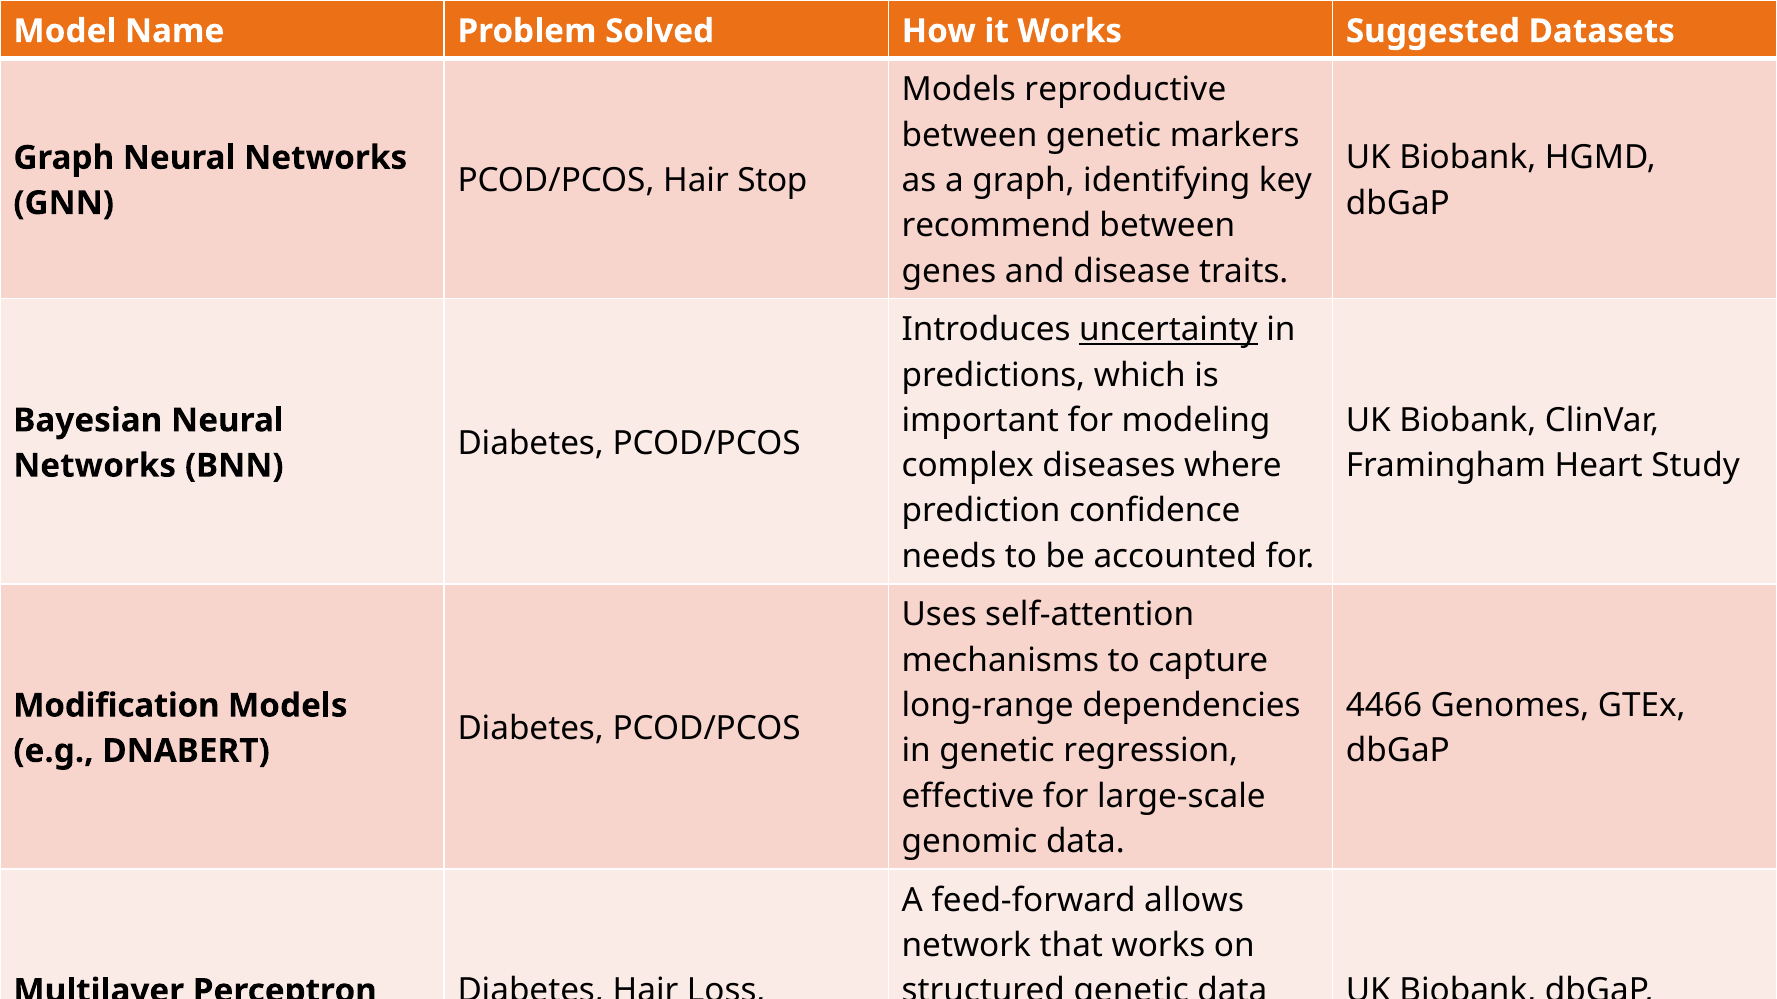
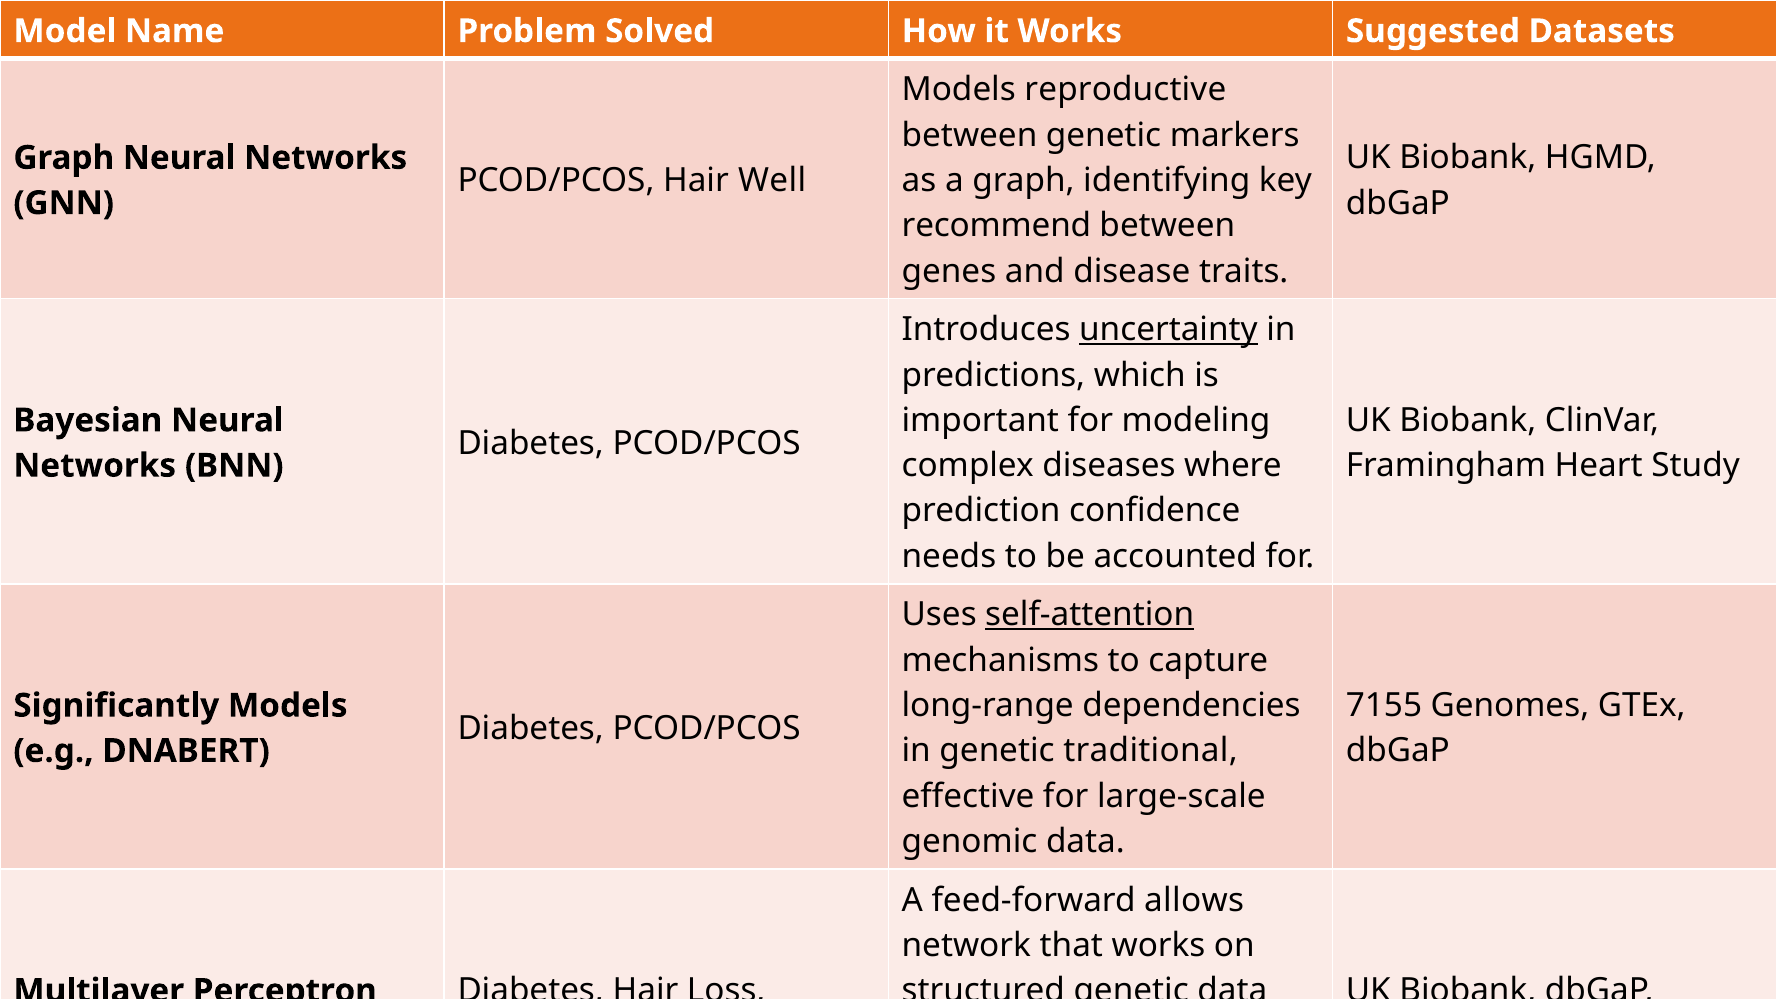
Stop: Stop -> Well (772, 181)
self-attention underline: none -> present (1090, 615)
4466: 4466 -> 7155 (1384, 706)
Modification: Modification -> Significantly (116, 706)
regression: regression -> traditional (1151, 751)
